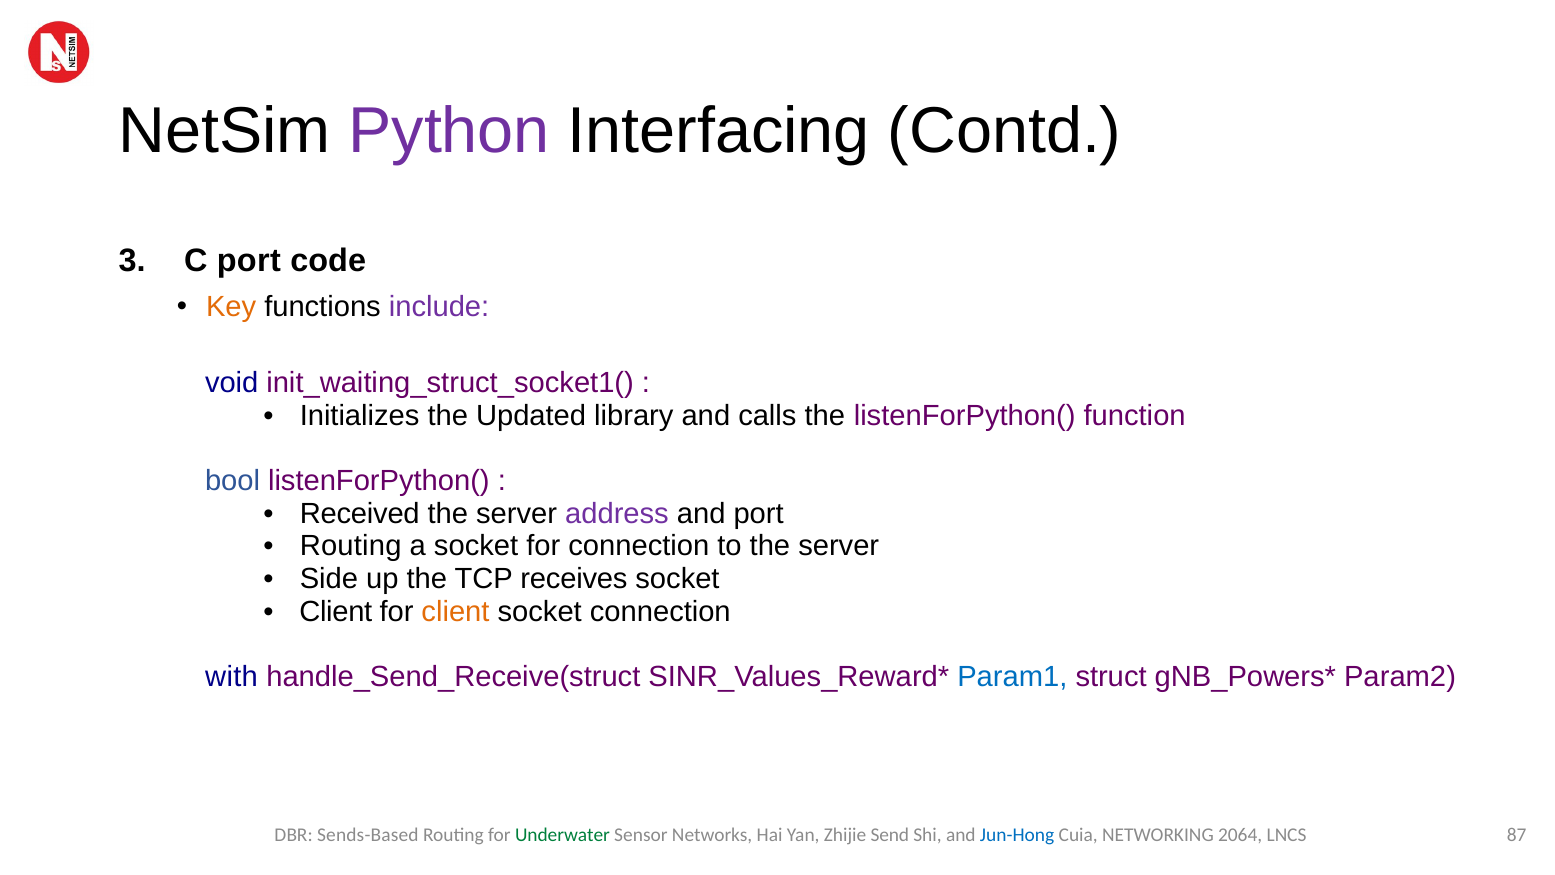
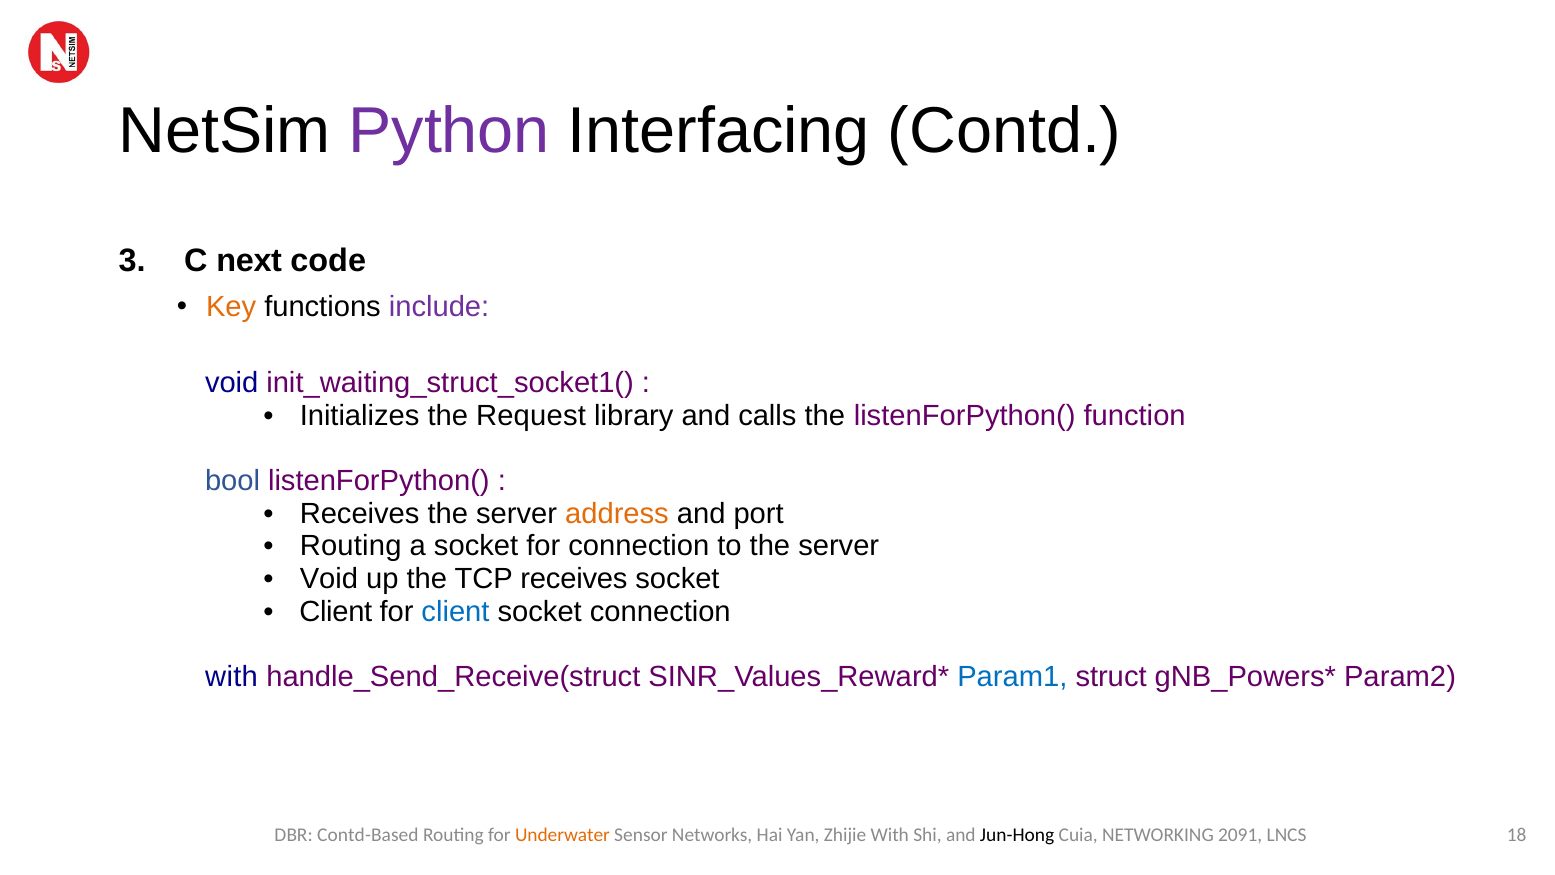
C port: port -> next (249, 260)
Updated: Updated -> Request (531, 416)
Received: Received -> Receives (360, 513)
address colour: purple -> orange (617, 513)
Side: Side -> Void (329, 579)
client colour: orange -> blue (455, 611)
Sends-Based: Sends-Based -> Contd-Based (368, 835)
Underwater colour: green -> orange (562, 835)
Zhijie Send: Send -> With (890, 835)
Jun-Hong colour: blue -> black (1017, 835)
2064: 2064 -> 2091 (1240, 835)
87: 87 -> 18 (1517, 835)
